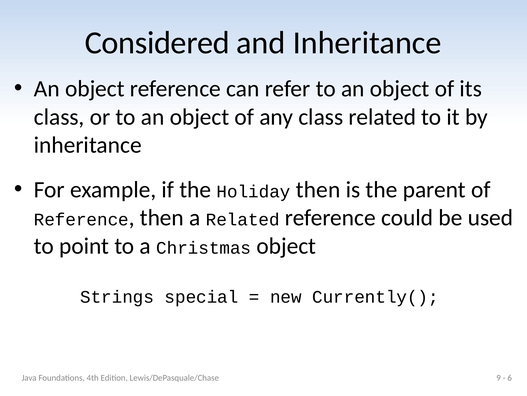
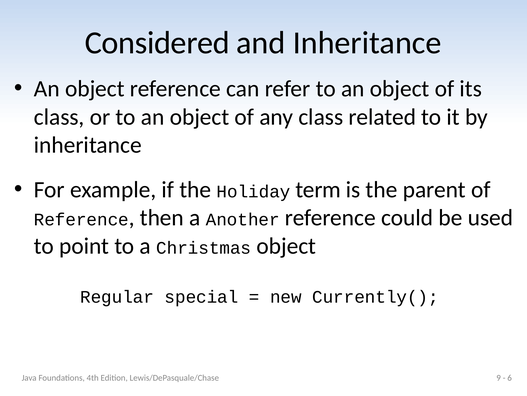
Holiday then: then -> term (318, 189)
a Related: Related -> Another (243, 219)
Strings: Strings -> Regular (117, 296)
